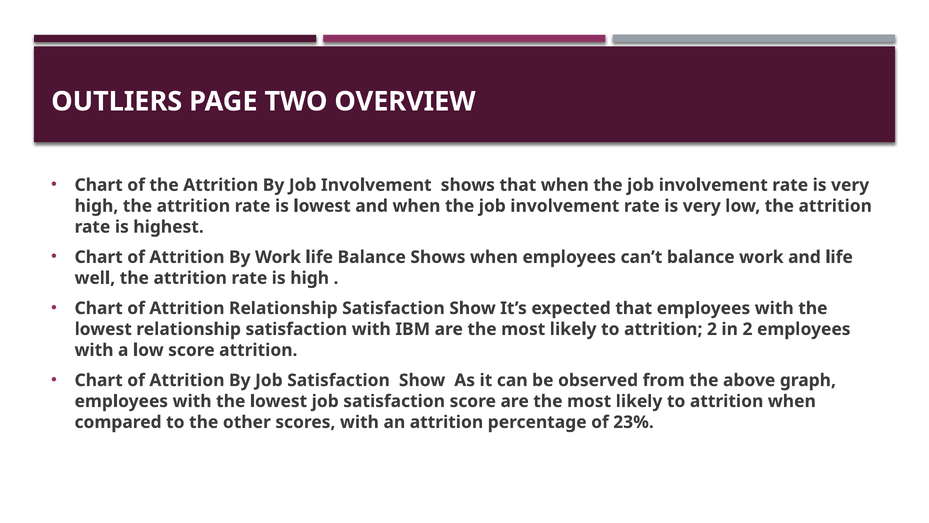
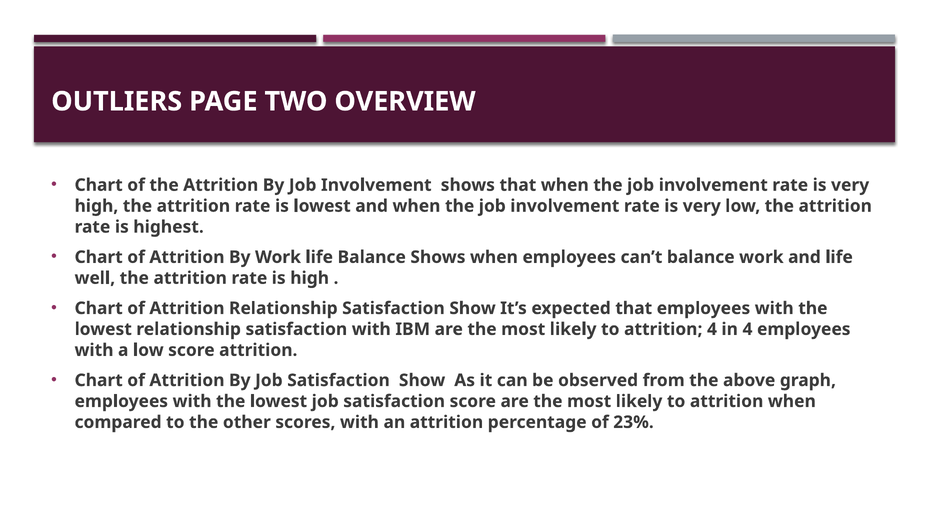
attrition 2: 2 -> 4 (712, 329)
in 2: 2 -> 4 (748, 329)
